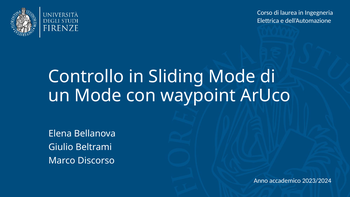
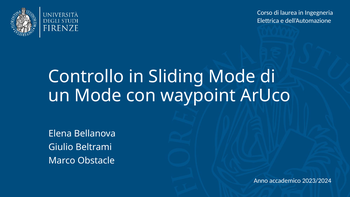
Discorso: Discorso -> Obstacle (96, 160)
